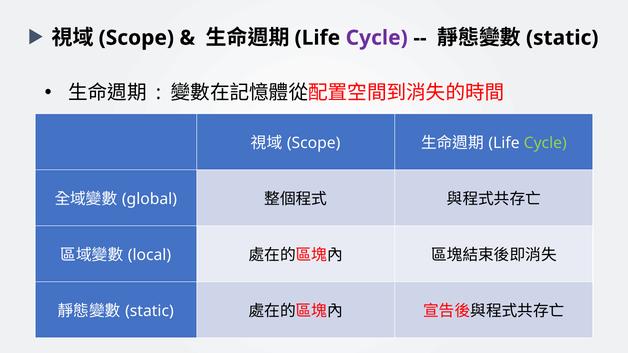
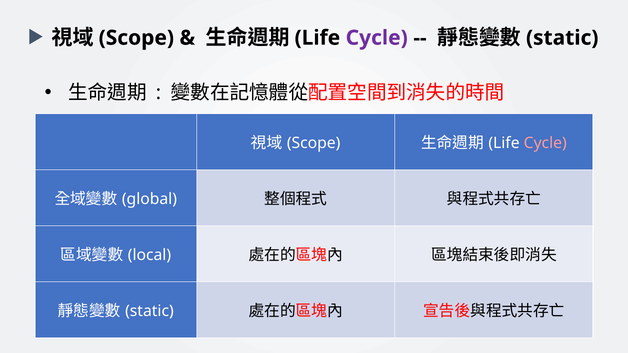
Cycle colour: light green -> pink (545, 143)
